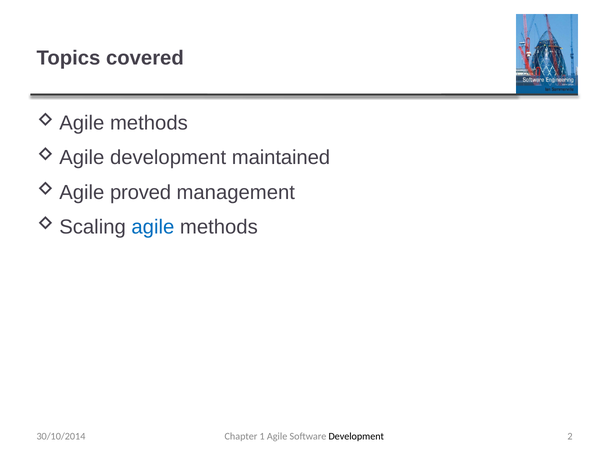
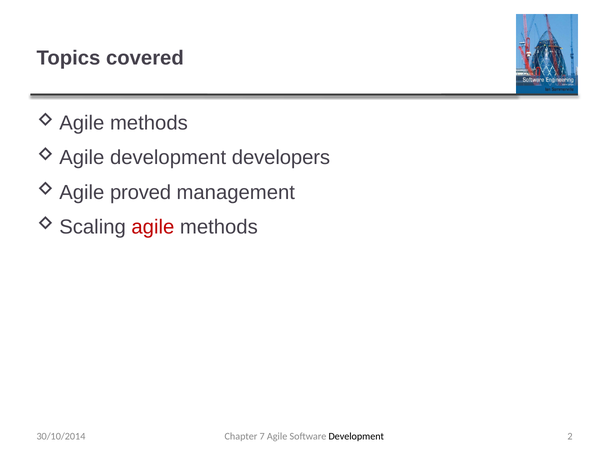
maintained: maintained -> developers (281, 158)
agile colour: blue -> red (153, 227)
1: 1 -> 7 (262, 436)
